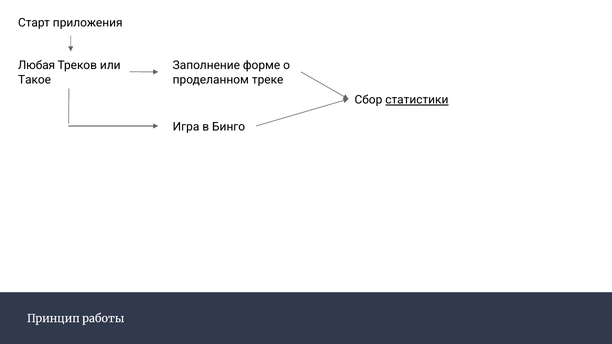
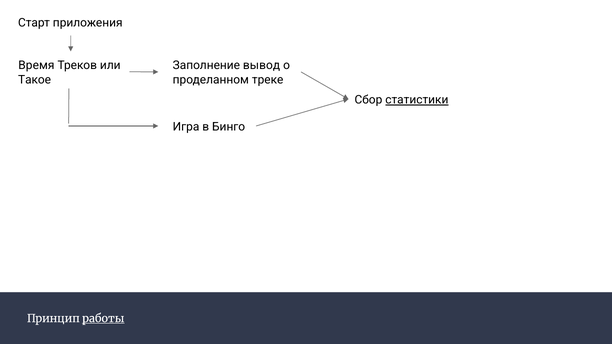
Любая: Любая -> Время (36, 65)
форме: форме -> вывод (262, 65)
работы underline: none -> present (103, 319)
